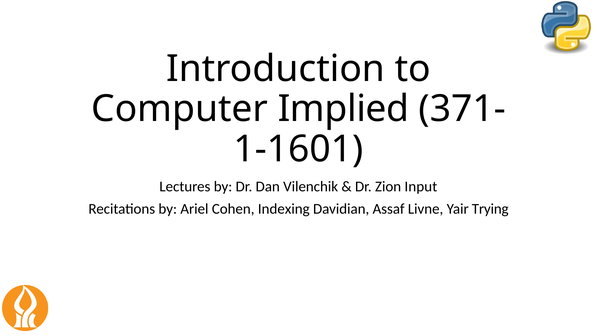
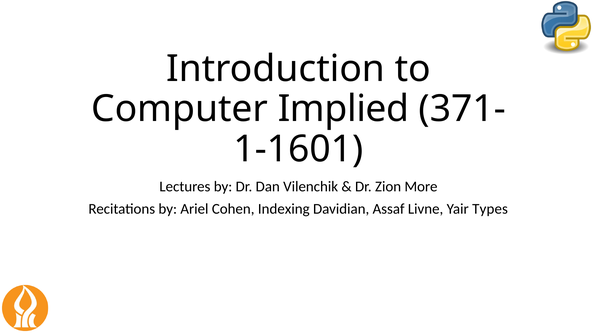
Input: Input -> More (421, 187)
Trying: Trying -> Types (490, 209)
